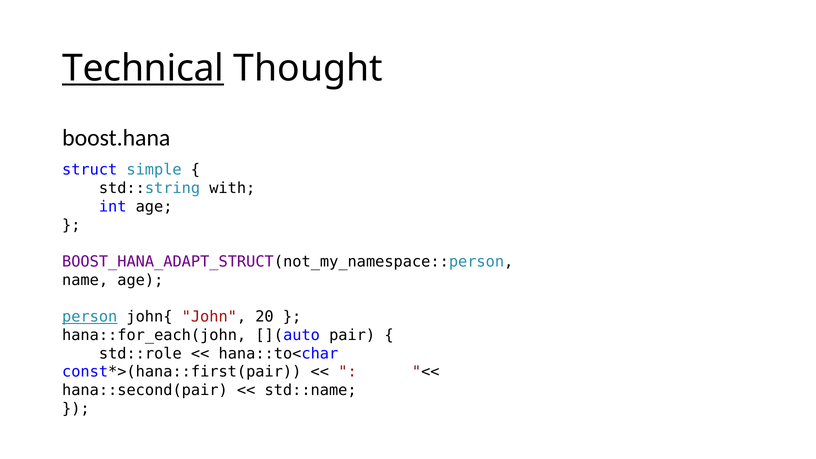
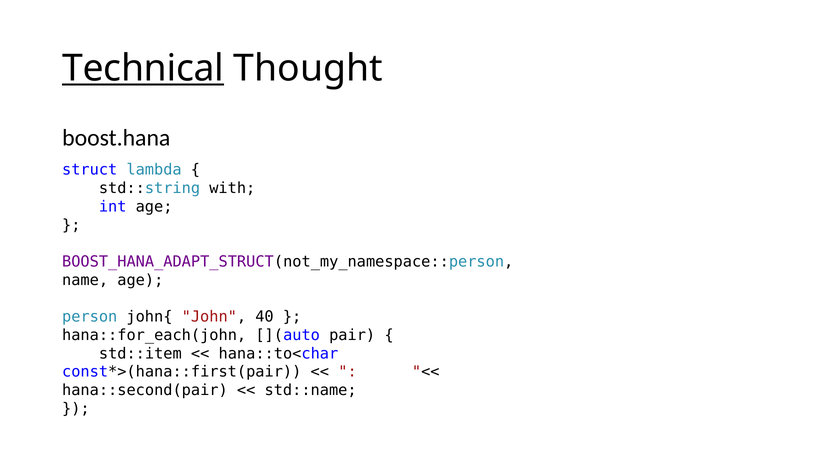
simple: simple -> lambda (154, 170)
person underline: present -> none (90, 317)
20: 20 -> 40 (264, 317)
std::role: std::role -> std::item (140, 354)
